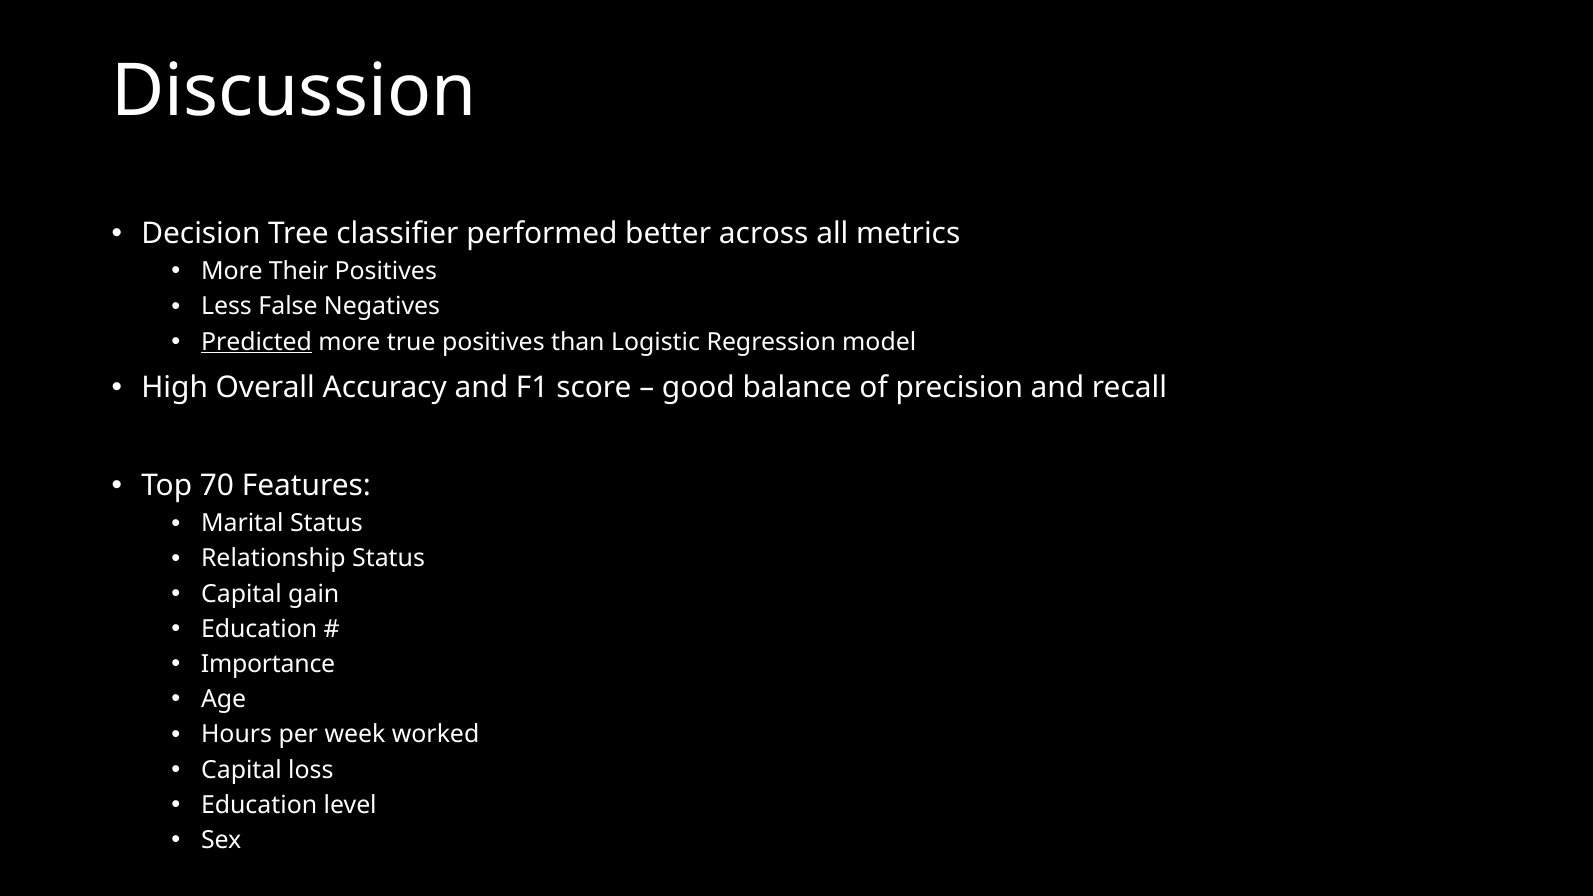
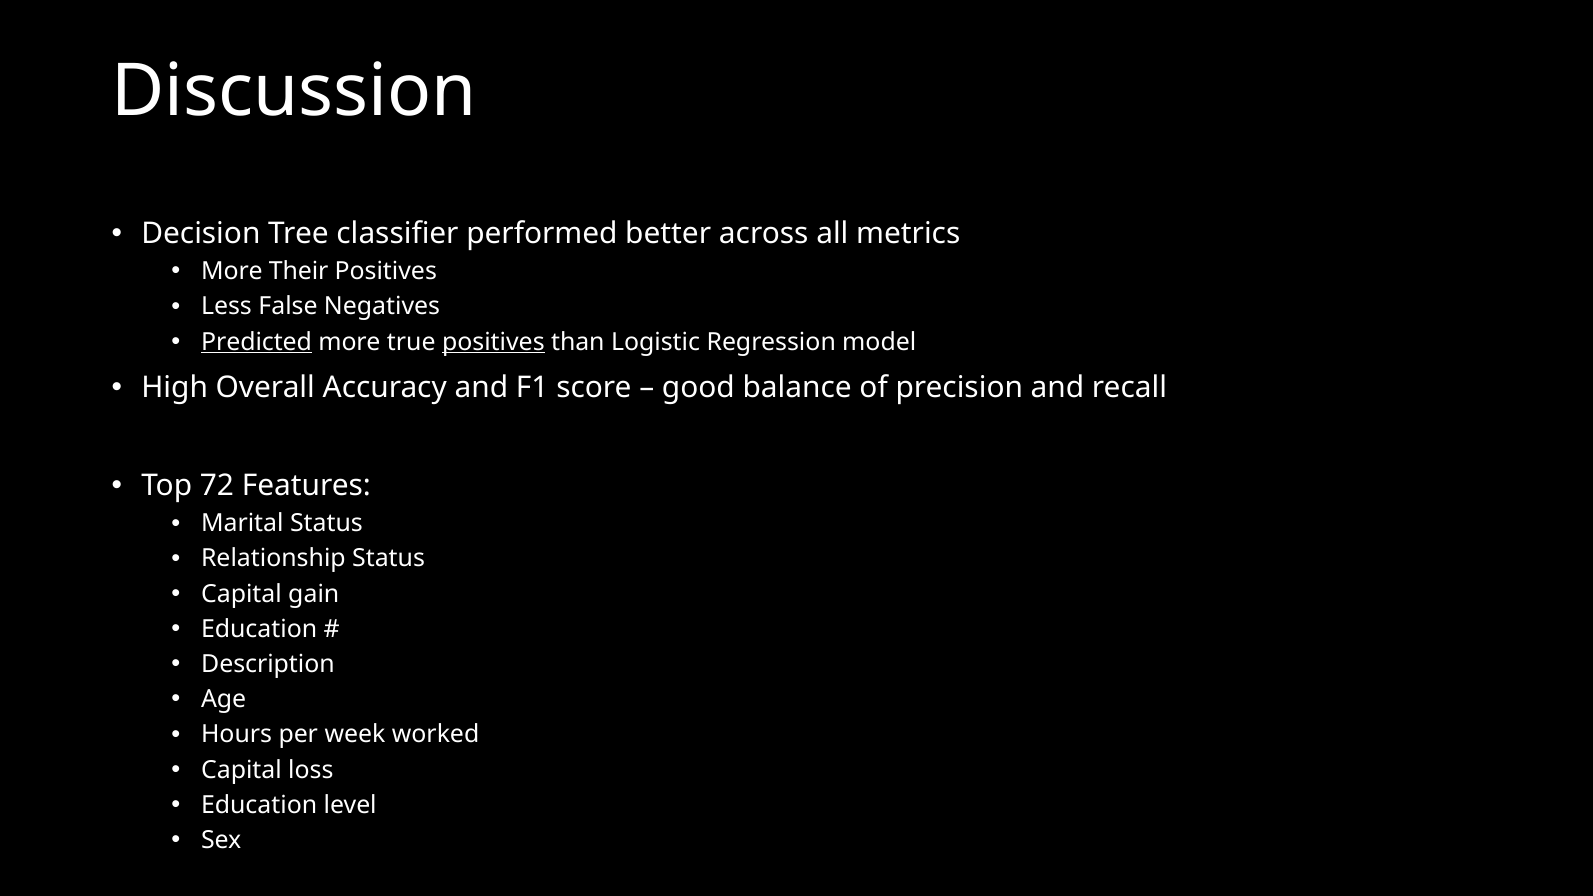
positives underline: none -> present (493, 342)
70: 70 -> 72 (217, 486)
Importance: Importance -> Description (268, 664)
